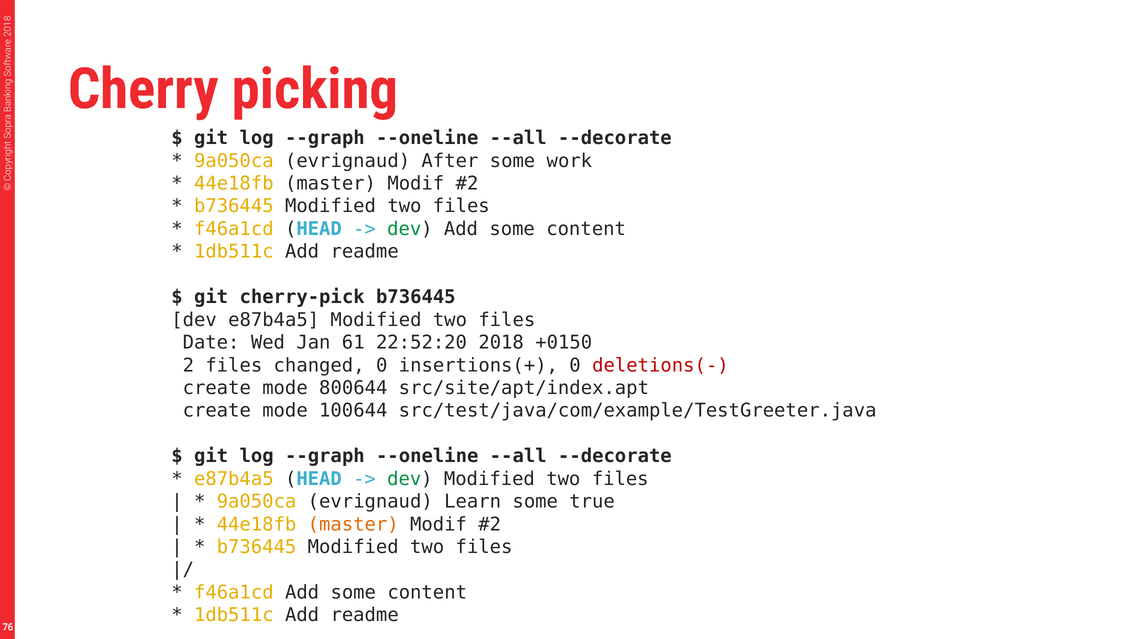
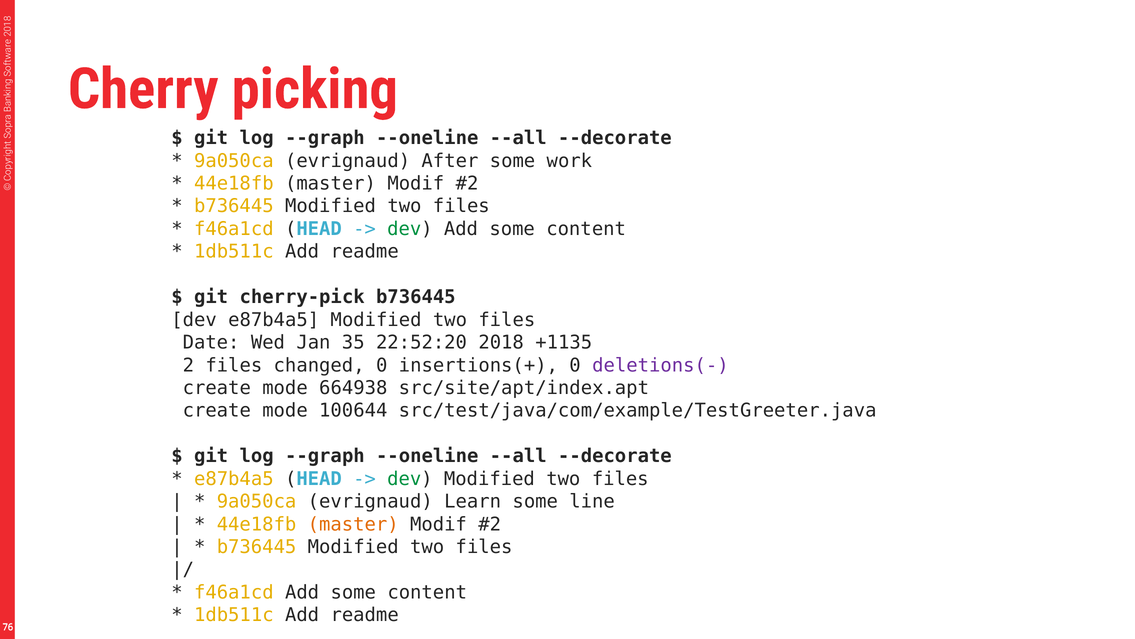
61: 61 -> 35 (353, 342)
+0150: +0150 -> +1135 (564, 342)
deletions(- colour: red -> purple (660, 365)
800644: 800644 -> 664938 (353, 388)
true: true -> line (592, 501)
